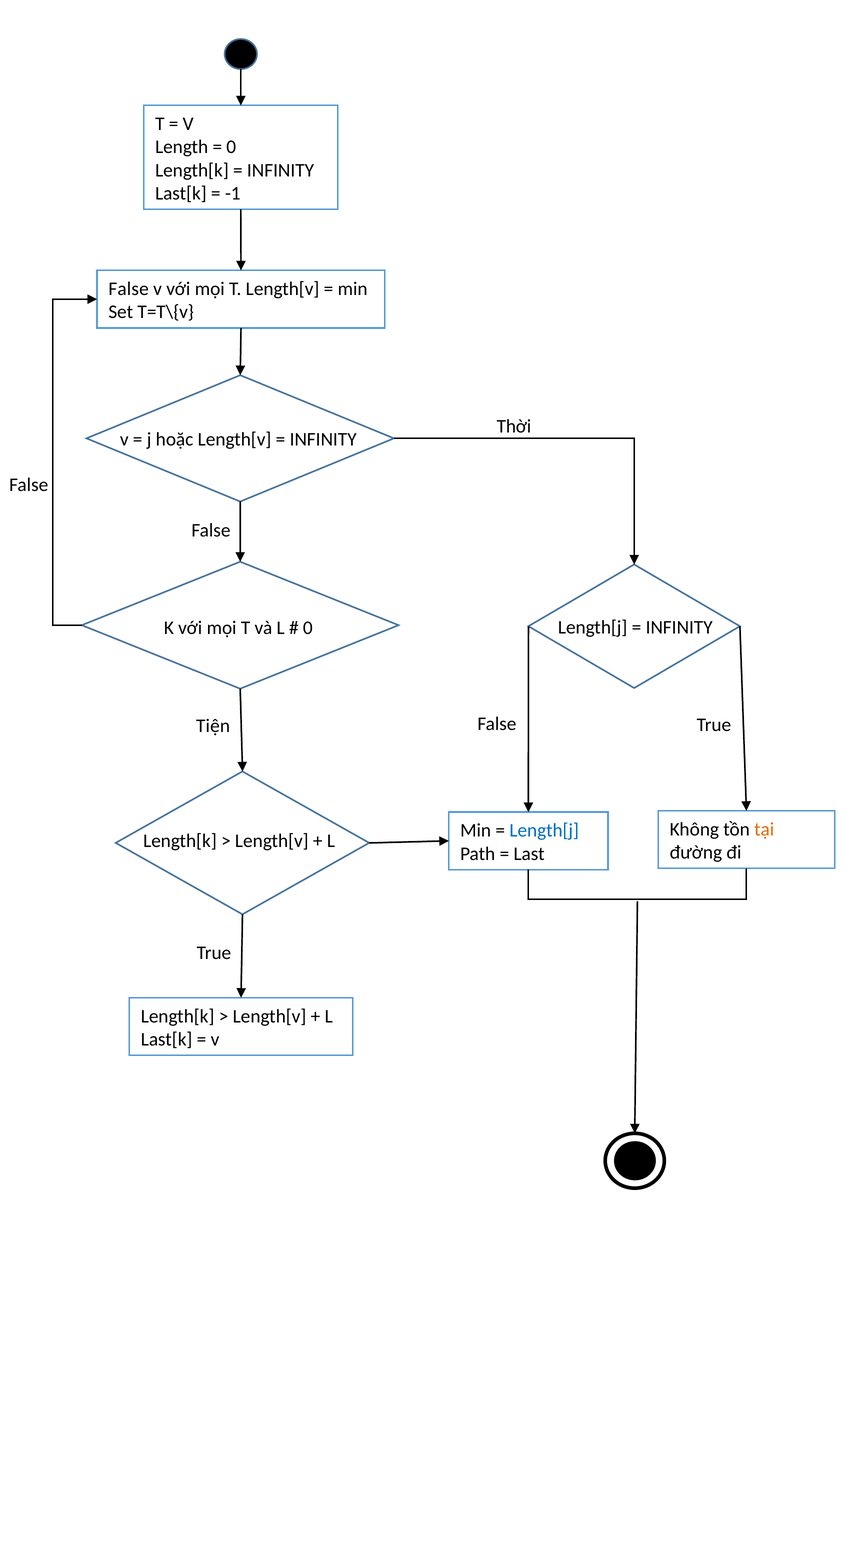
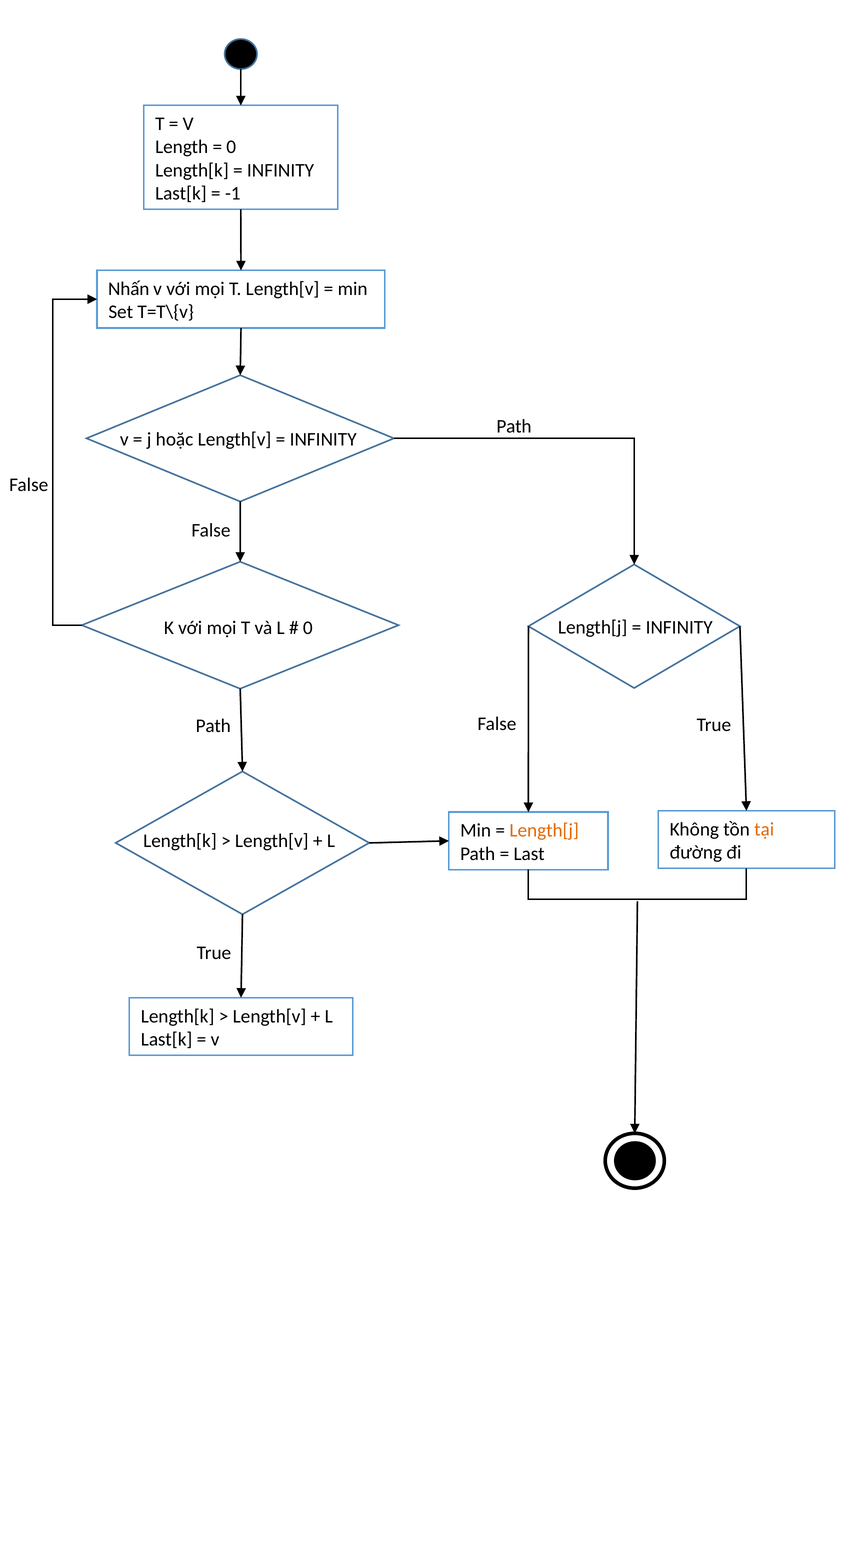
False: False -> Nhấn (129, 289)
Thời: Thời -> Path (514, 426)
Tiện: Tiện -> Path (213, 726)
Length[j colour: blue -> orange (544, 831)
